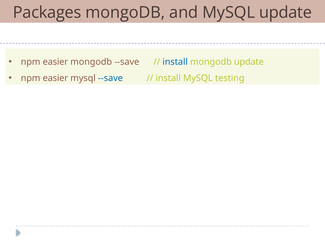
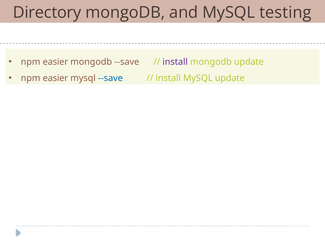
Packages: Packages -> Directory (47, 12)
MySQL update: update -> testing (285, 12)
install colour: blue -> purple (175, 62)
MySQL testing: testing -> update (230, 78)
